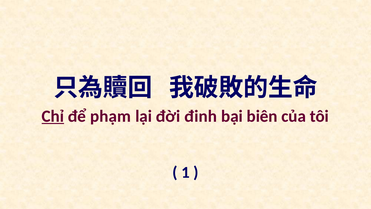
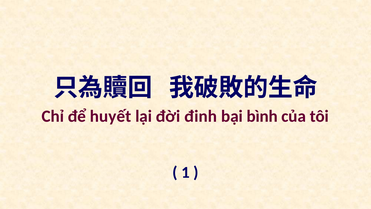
Chỉ underline: present -> none (53, 116)
phạm: phạm -> huyết (111, 116)
biên: biên -> bình (262, 116)
